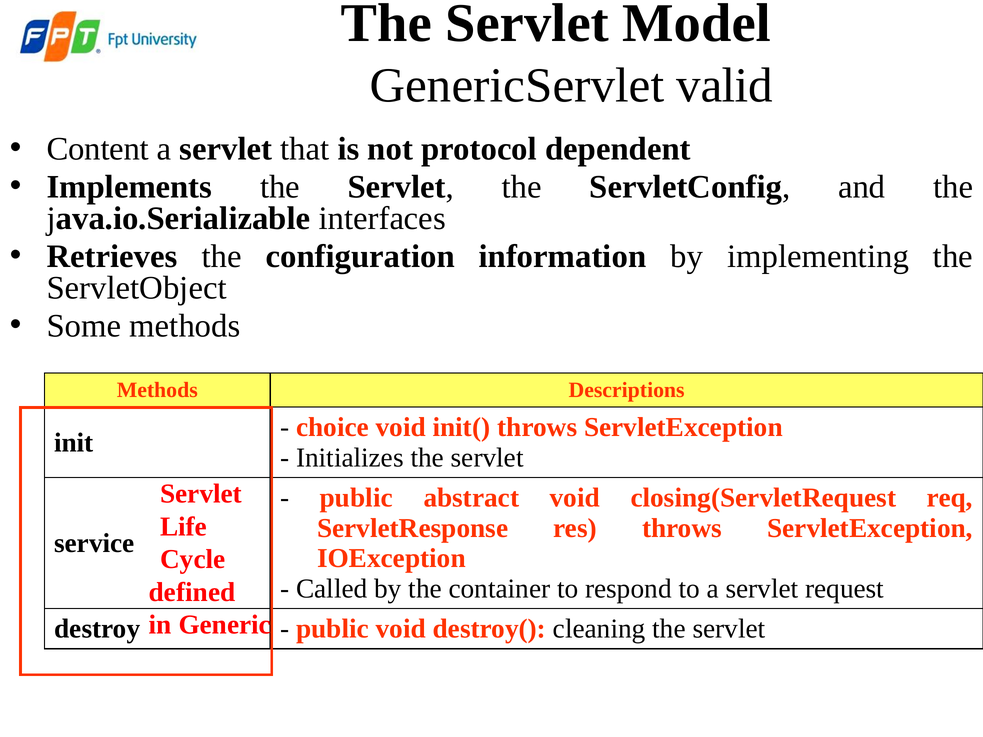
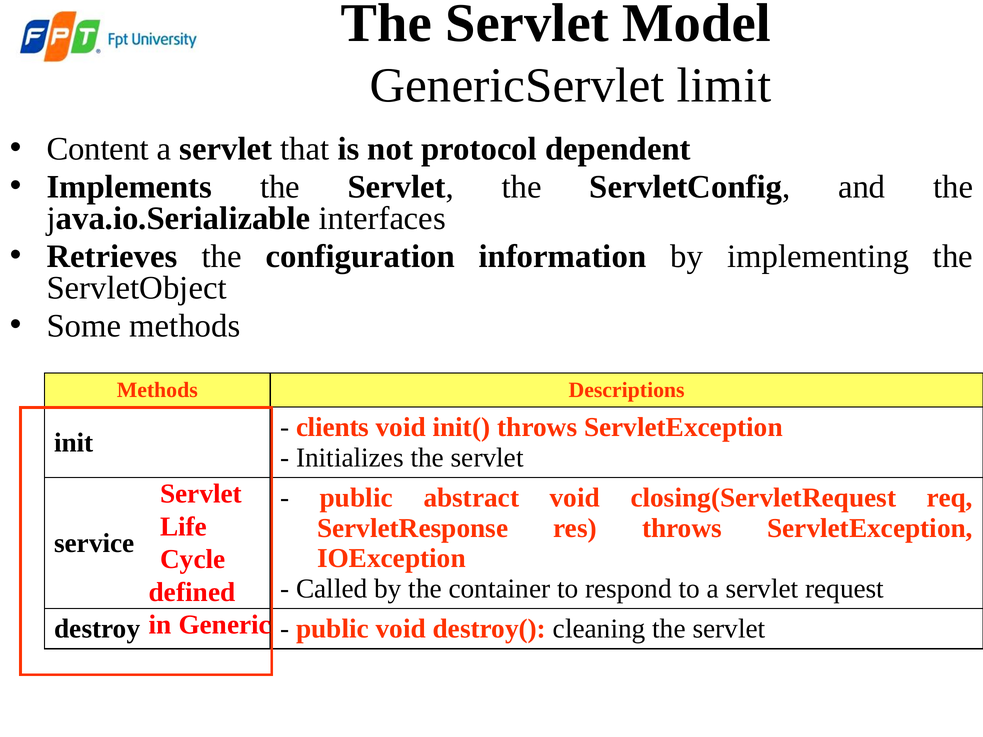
valid: valid -> limit (724, 86)
choice: choice -> clients (333, 428)
